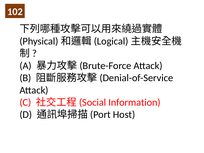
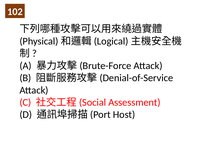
Information: Information -> Assessment (134, 102)
